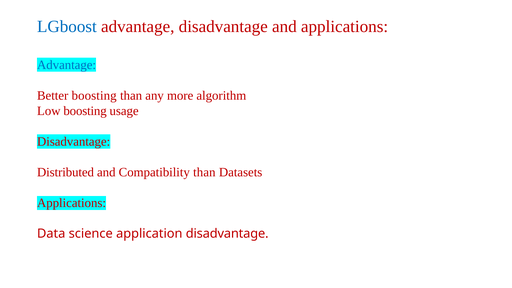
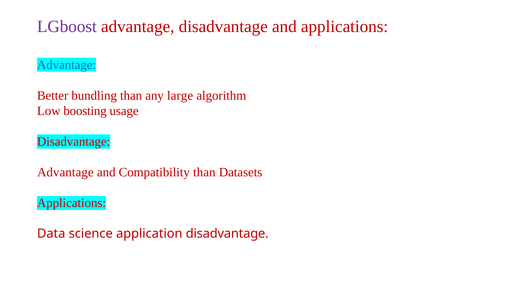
LGboost colour: blue -> purple (67, 27)
Better boosting: boosting -> bundling (94, 96)
more: more -> large (180, 96)
Distributed: Distributed -> Advantage (65, 172)
